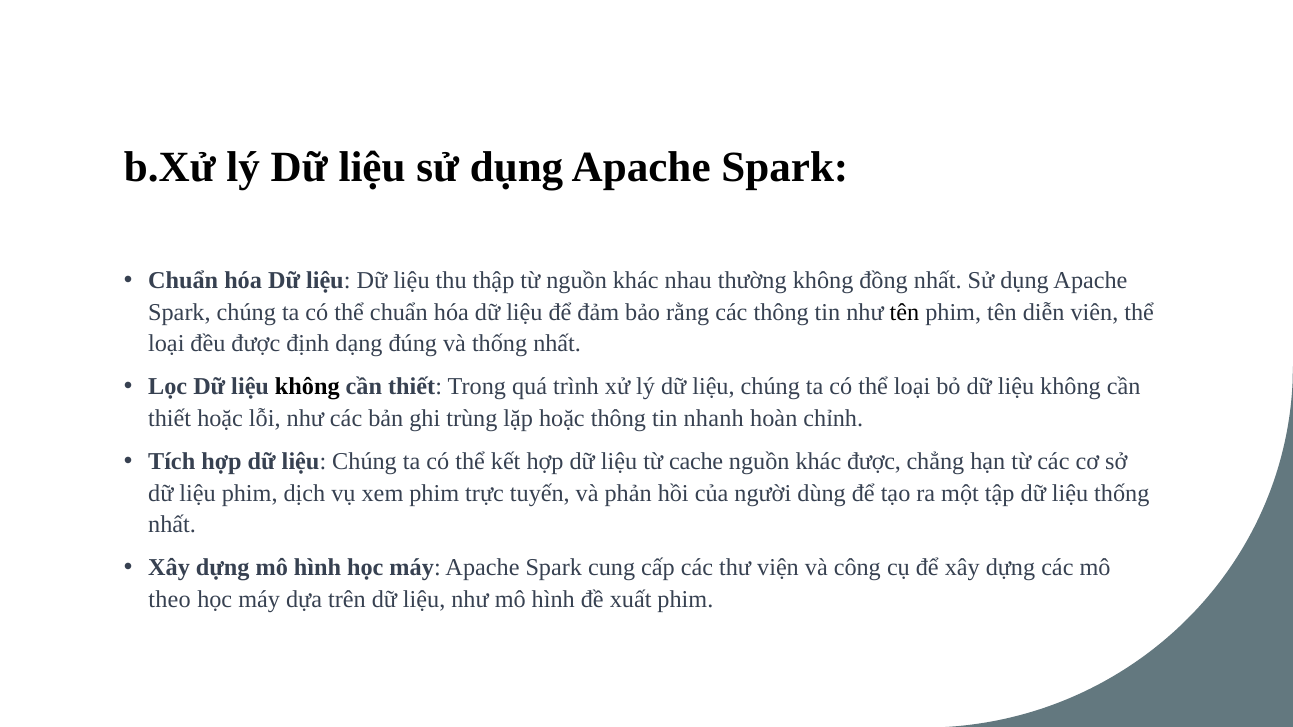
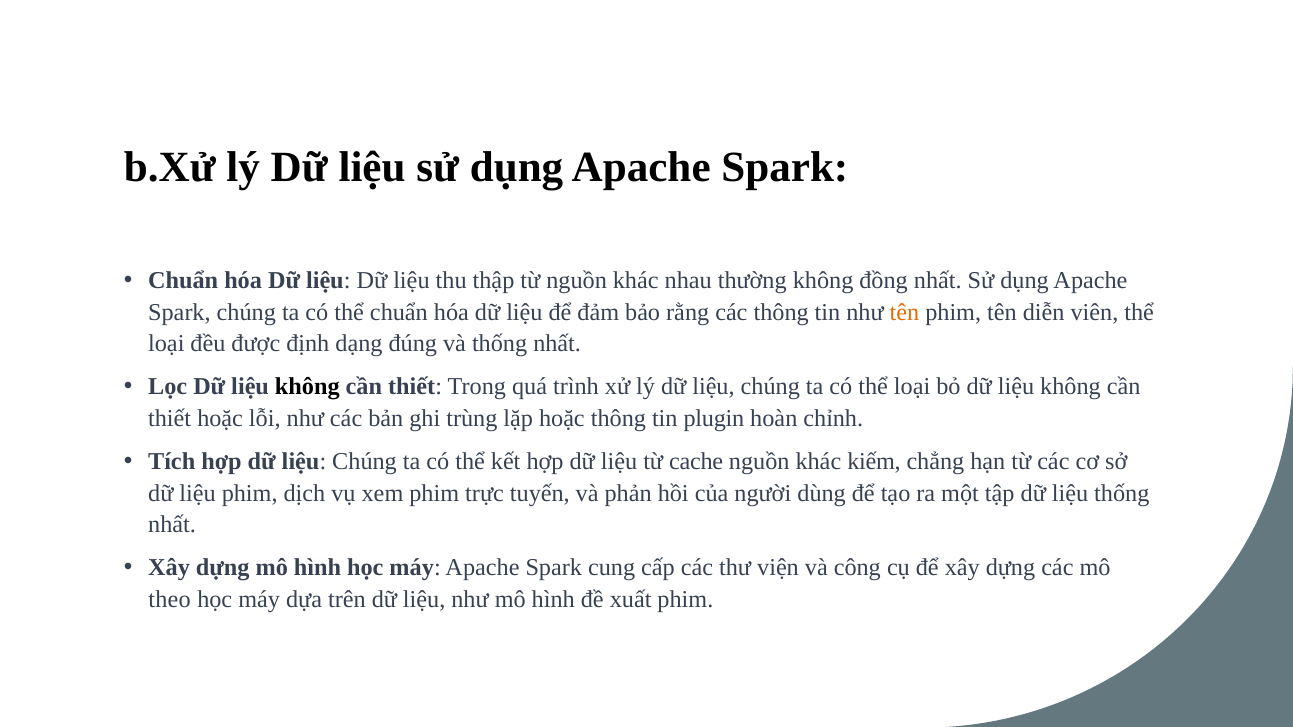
tên colour: black -> orange (904, 312)
nhanh: nhanh -> plugin (714, 418)
khác được: được -> kiếm (874, 462)
